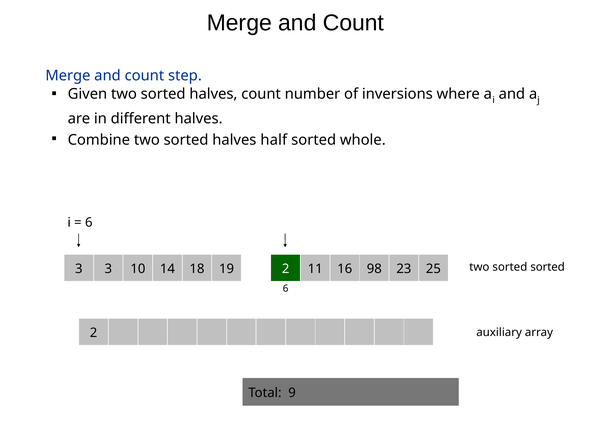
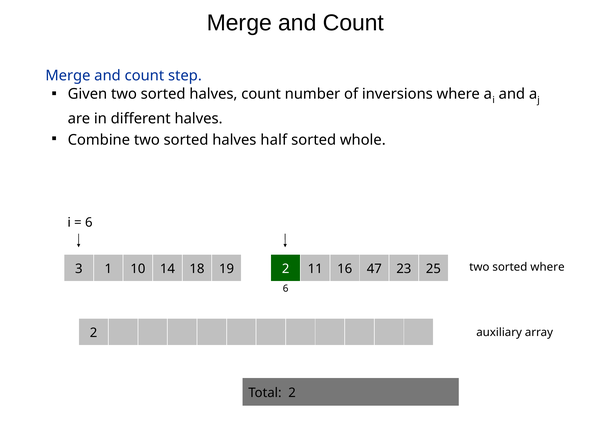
sorted sorted: sorted -> where (548, 267)
3 3: 3 -> 1 (108, 268)
98: 98 -> 47 (374, 268)
Total 9: 9 -> 2 (292, 392)
